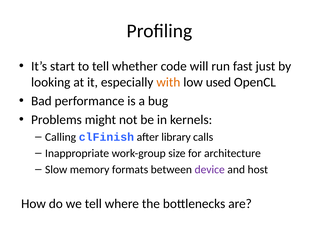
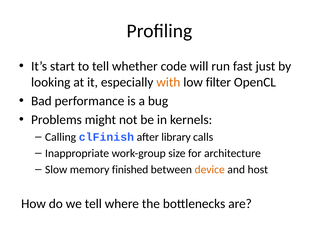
used: used -> filter (218, 82)
formats: formats -> finished (130, 170)
device colour: purple -> orange (210, 170)
